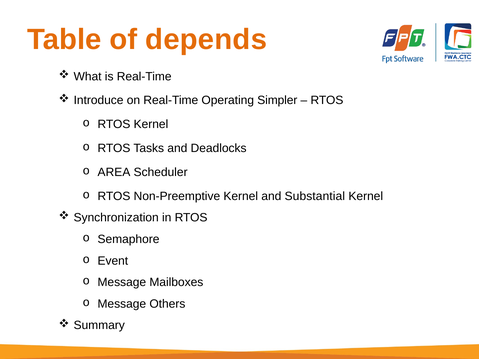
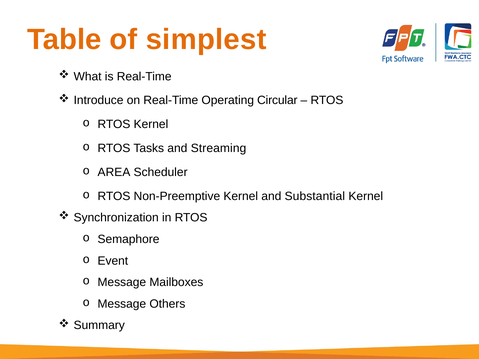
depends: depends -> simplest (206, 39)
Simpler: Simpler -> Circular (277, 100)
Deadlocks: Deadlocks -> Streaming (219, 148)
